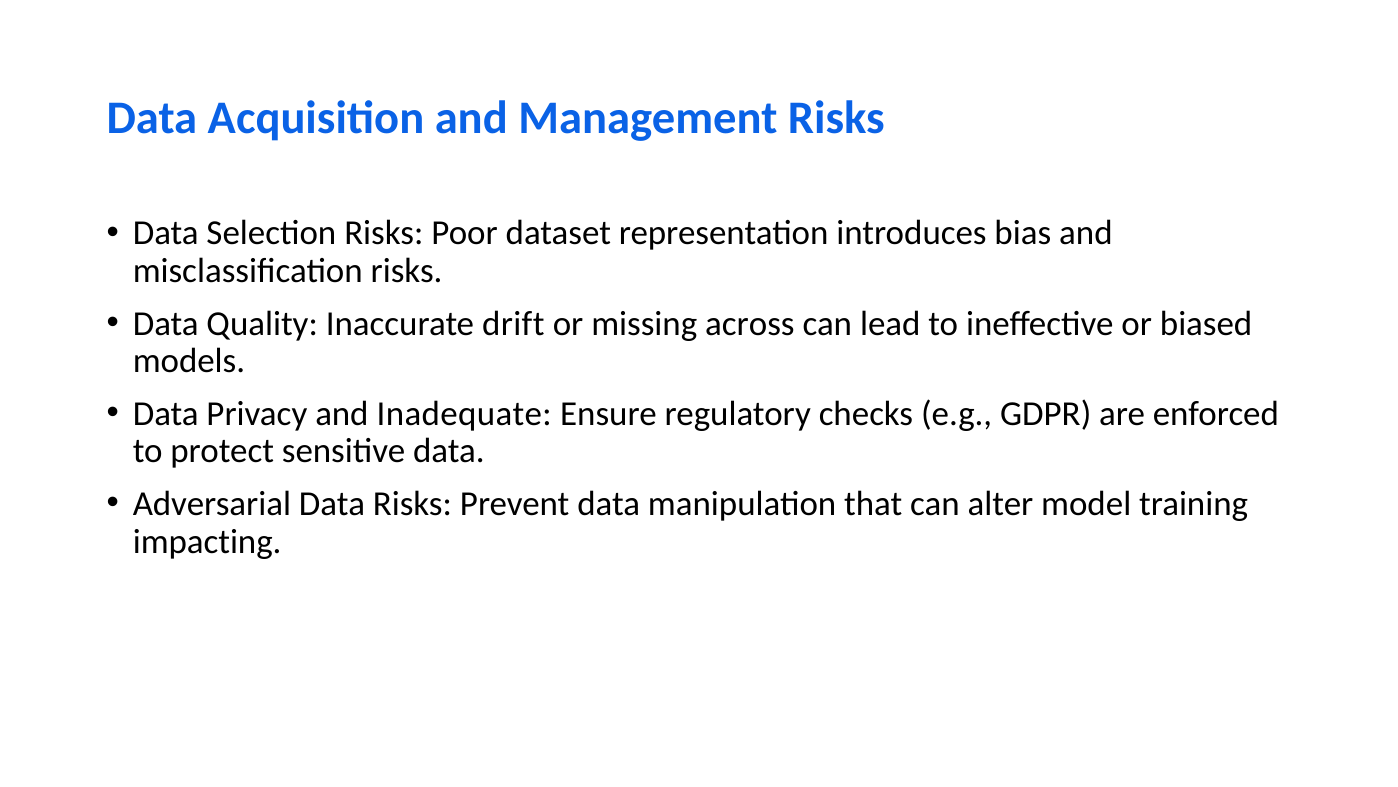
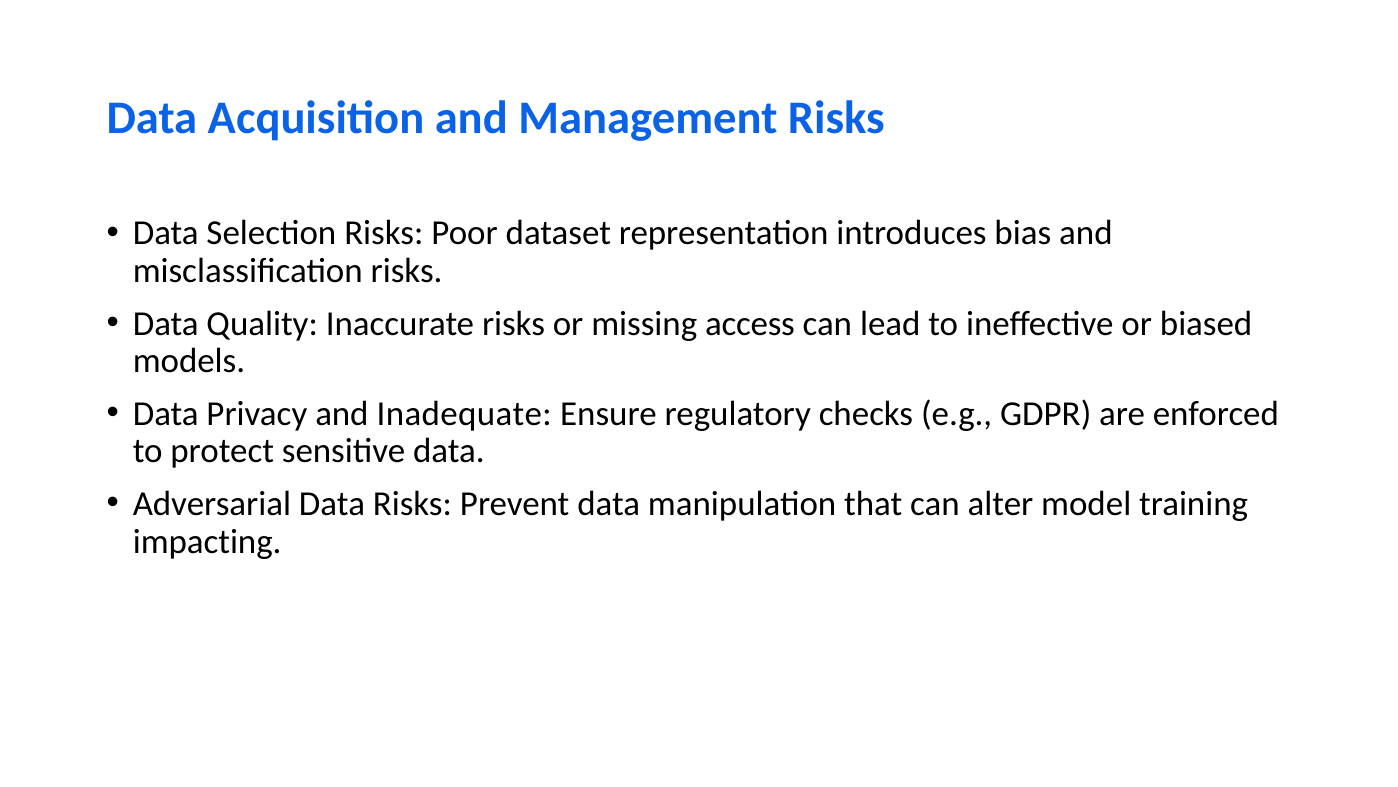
Inaccurate drift: drift -> risks (514, 323)
across: across -> access (750, 323)
